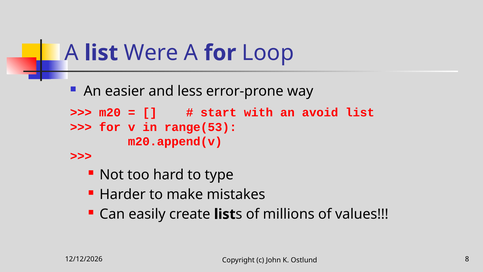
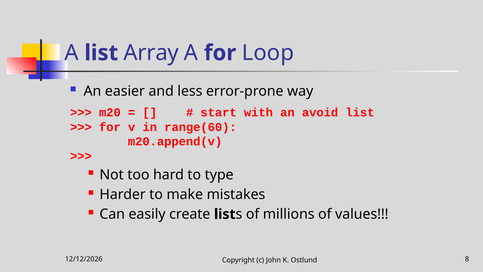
Were: Were -> Array (151, 53)
range(53: range(53 -> range(60 (200, 127)
